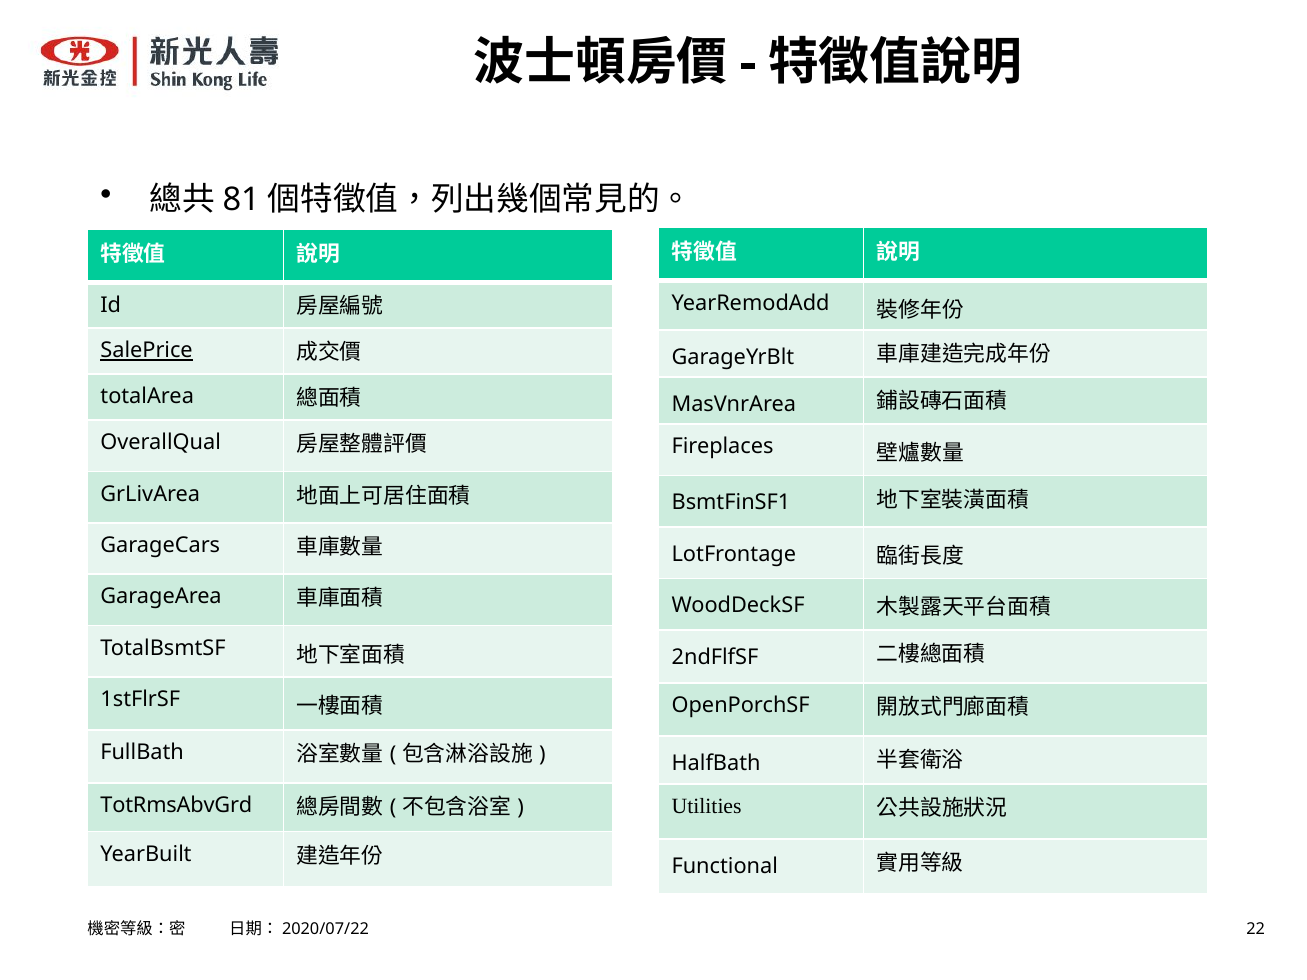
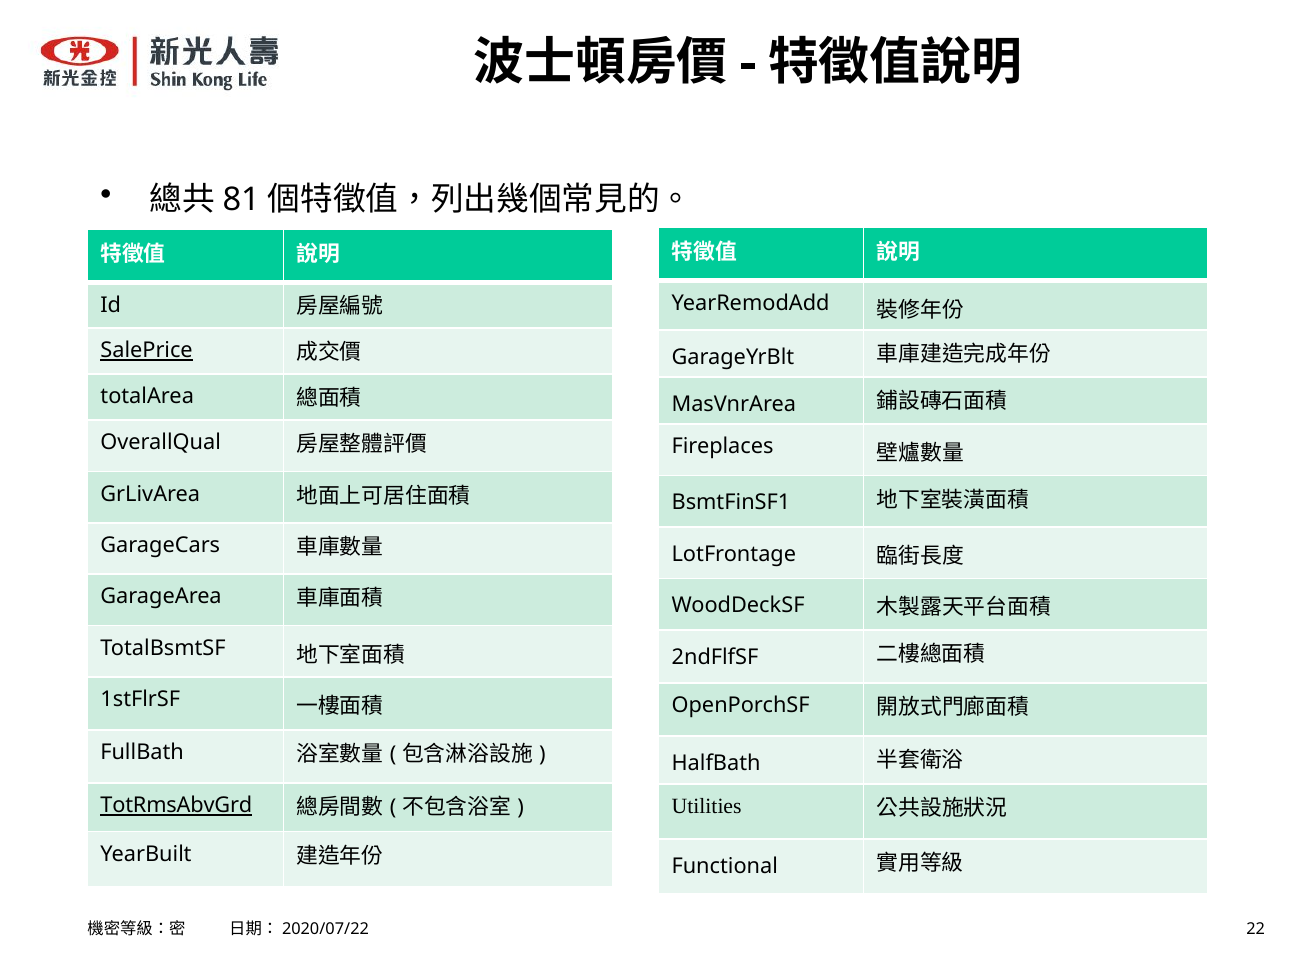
TotRmsAbvGrd underline: none -> present (176, 806)
